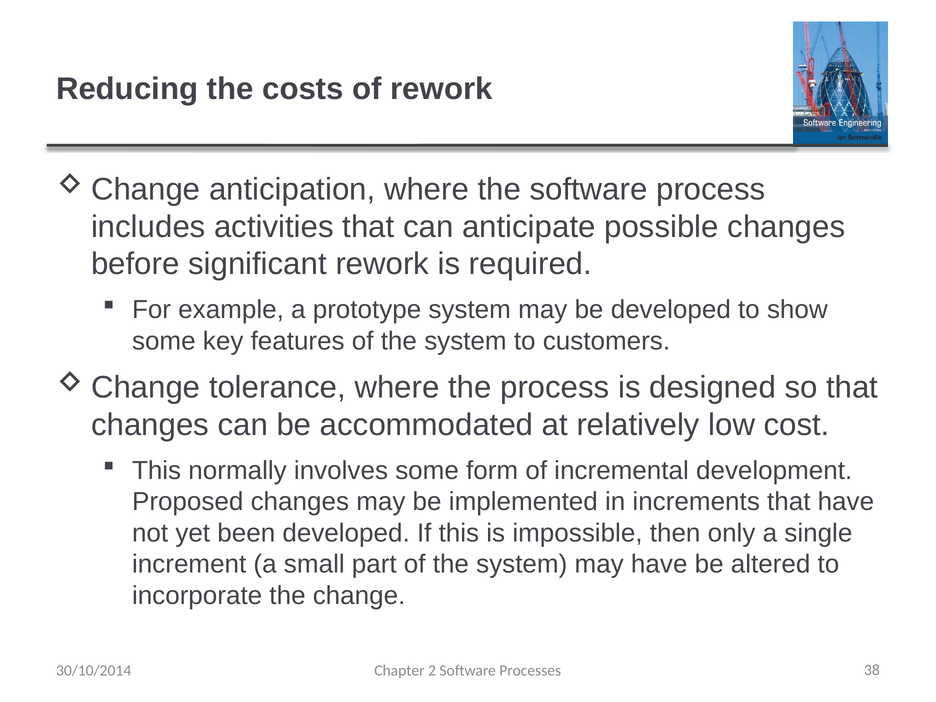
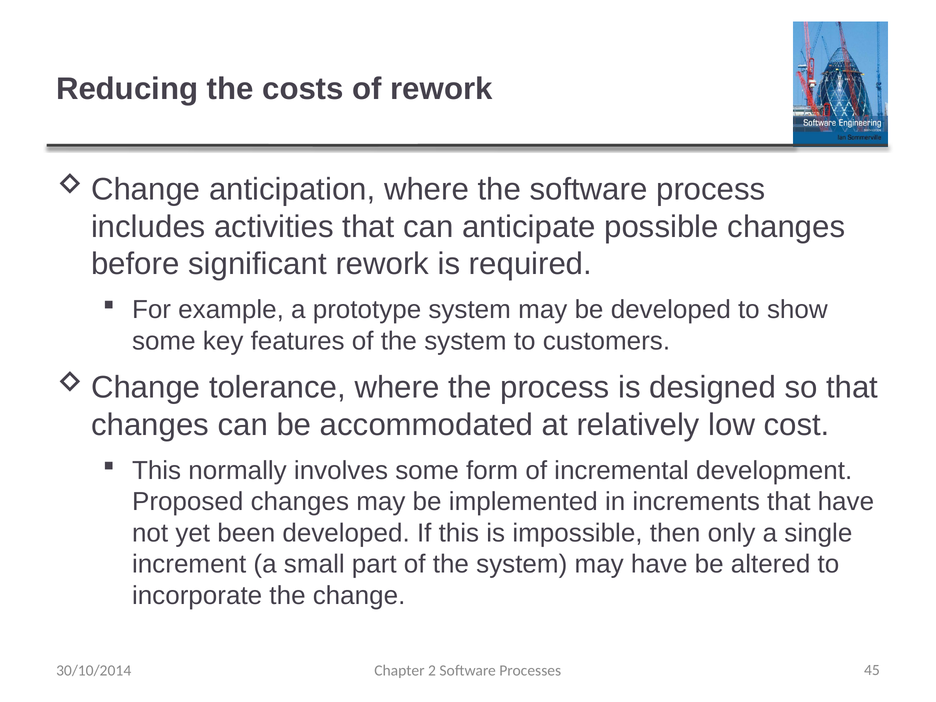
38: 38 -> 45 (872, 670)
